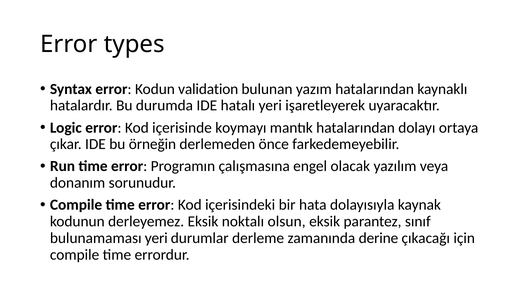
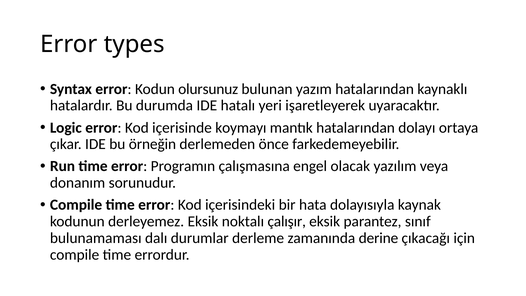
validation: validation -> olursunuz (208, 89)
olsun: olsun -> çalışır (287, 221)
bulunamaması yeri: yeri -> dalı (156, 238)
